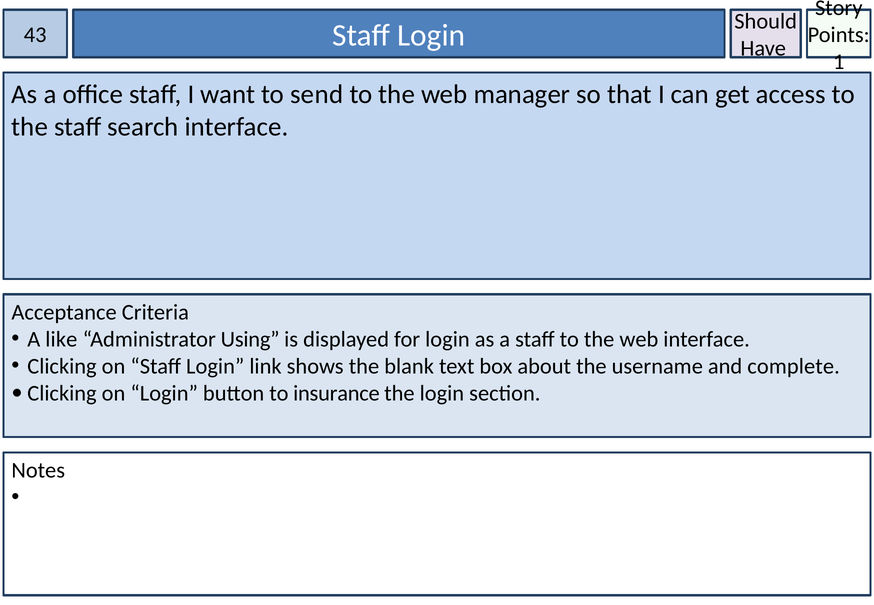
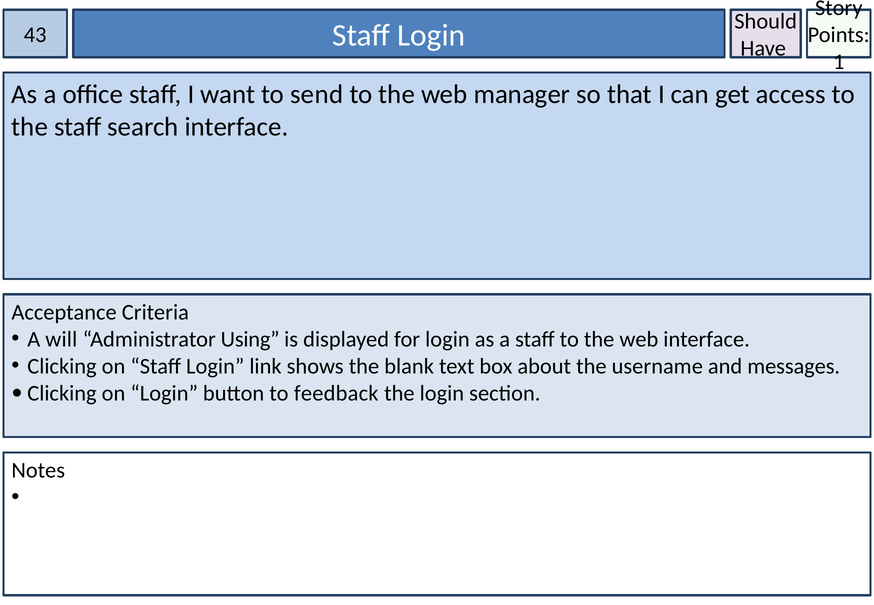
like: like -> will (61, 339)
complete: complete -> messages (794, 366)
insurance: insurance -> feedback (336, 393)
